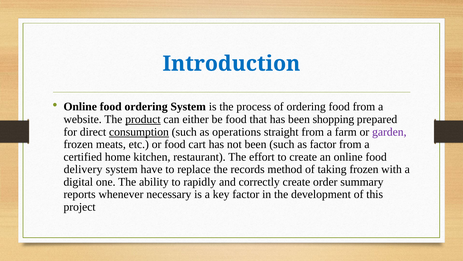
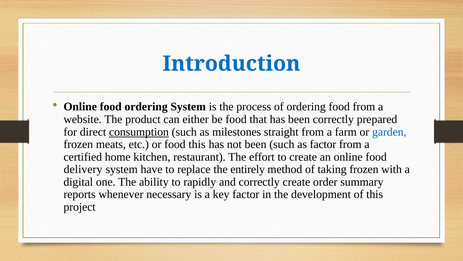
product underline: present -> none (143, 119)
been shopping: shopping -> correctly (333, 119)
operations: operations -> milestones (237, 132)
garden colour: purple -> blue (389, 132)
food cart: cart -> this (197, 144)
records: records -> entirely (248, 169)
